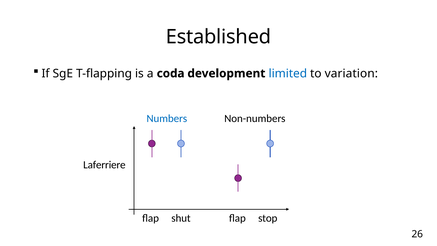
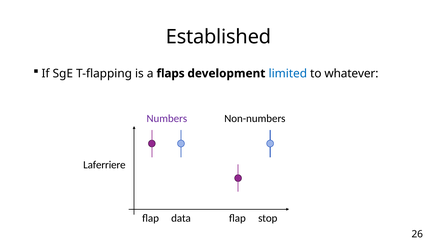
coda: coda -> flaps (171, 73)
variation: variation -> whatever (351, 73)
Numbers colour: blue -> purple (167, 118)
shut: shut -> data (181, 218)
